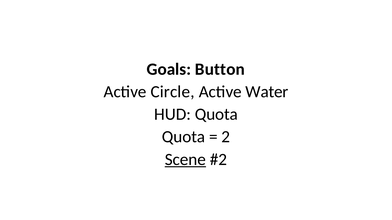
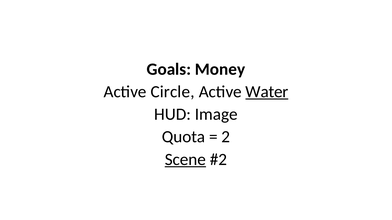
Button: Button -> Money (220, 69)
Water underline: none -> present (267, 92)
HUD Quota: Quota -> Image (216, 115)
